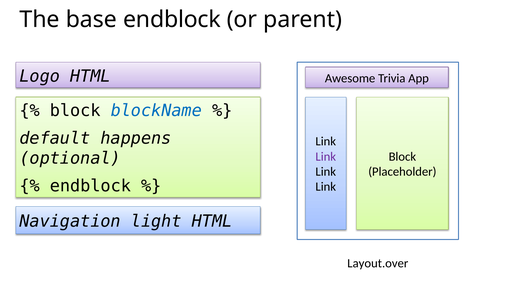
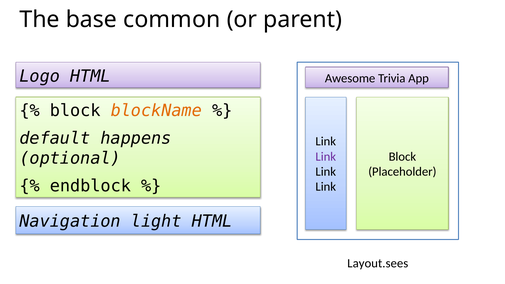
base endblock: endblock -> common (172, 20)
blockName colour: blue -> orange (156, 111)
Layout.over: Layout.over -> Layout.sees (378, 264)
